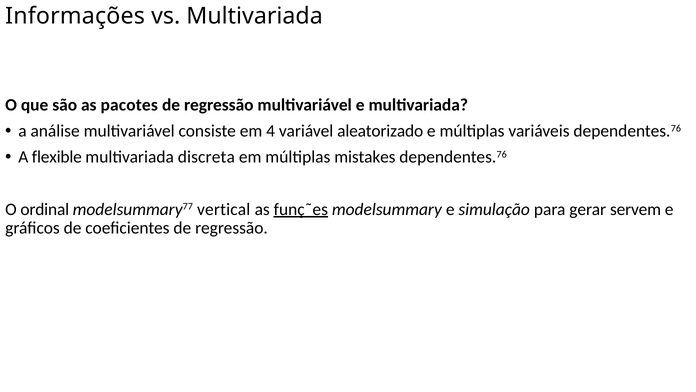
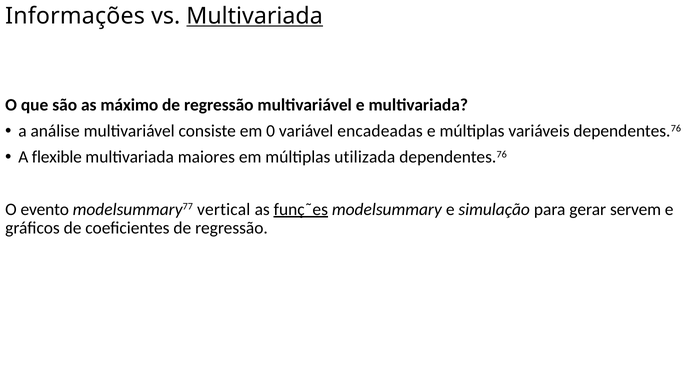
Multivariada underline: none -> present (255, 16)
pacotes: pacotes -> máximo (129, 105)
4: 4 -> 0 (271, 131)
aleatorizado: aleatorizado -> encadeadas (380, 131)
discreta: discreta -> maiores (206, 157)
mistakes: mistakes -> utilizada (365, 157)
ordinal: ordinal -> evento (45, 209)
